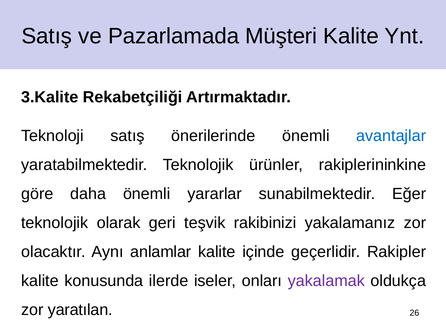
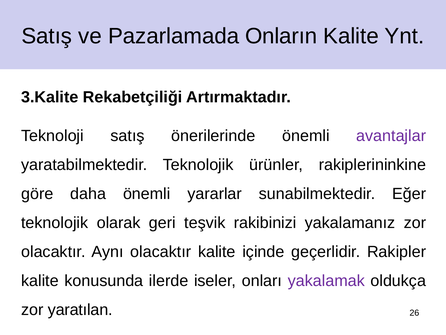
Müşteri: Müşteri -> Onların (281, 36)
avantajlar colour: blue -> purple (391, 136)
Aynı anlamlar: anlamlar -> olacaktır (161, 252)
